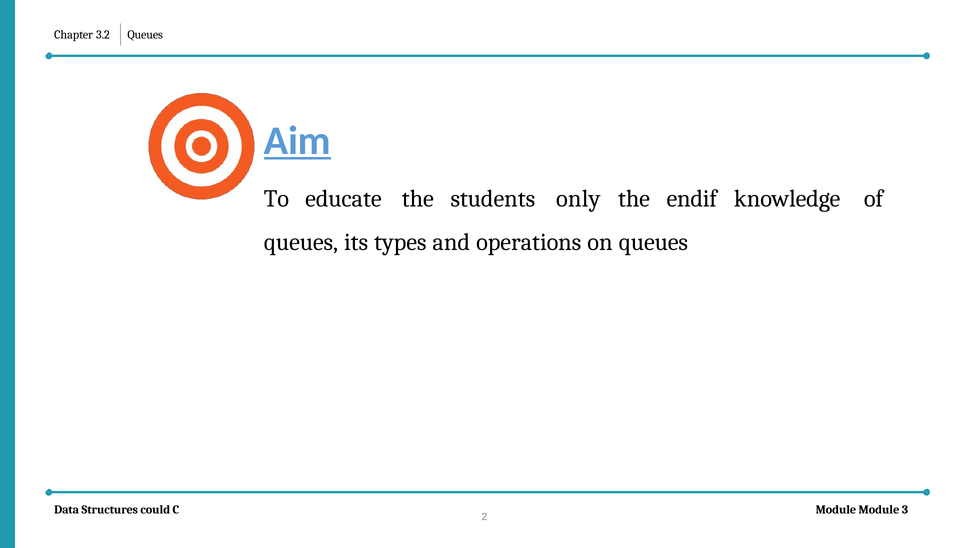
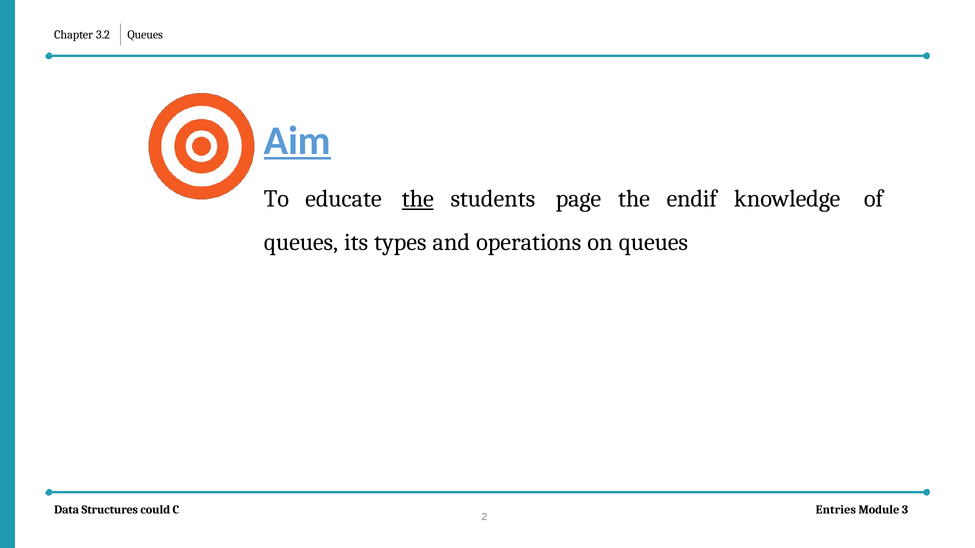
the underline: none -> present (418, 199)
only: only -> page (578, 199)
C Module: Module -> Entries (836, 510)
